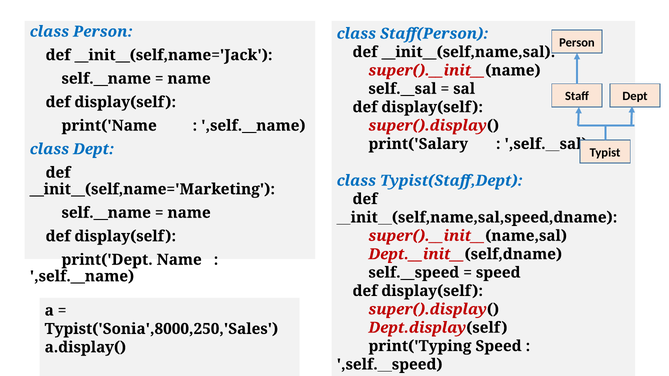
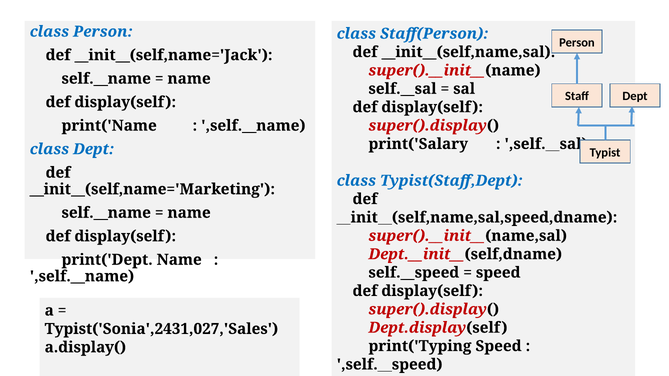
Typist('Sonia',8000,250,'Sales: Typist('Sonia',8000,250,'Sales -> Typist('Sonia',2431,027,'Sales (161, 329)
